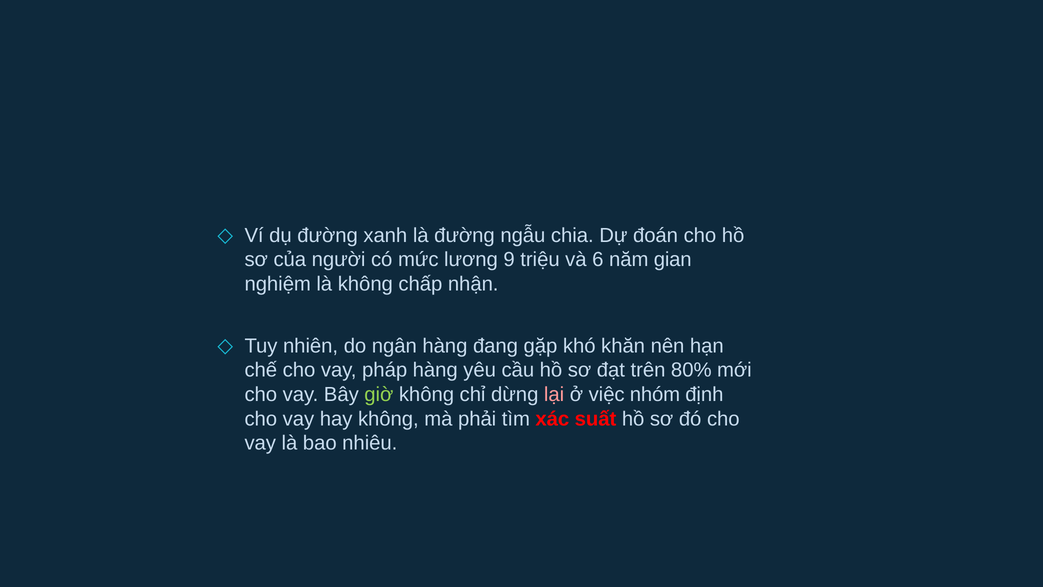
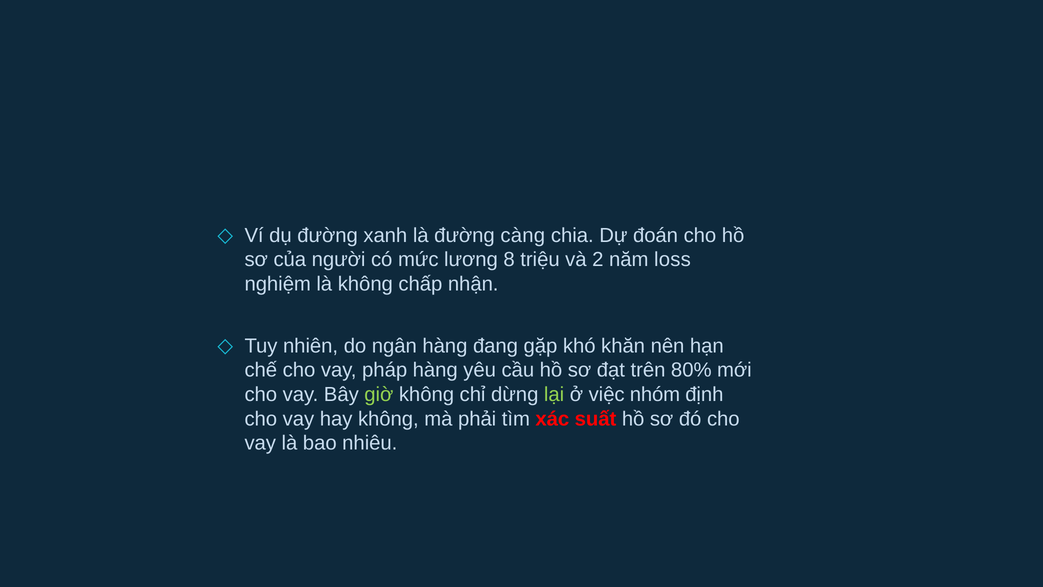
ngẫu: ngẫu -> càng (523, 235)
9: 9 -> 8 (509, 260)
6: 6 -> 2 (598, 260)
gian: gian -> loss (672, 260)
lại colour: pink -> light green (554, 394)
